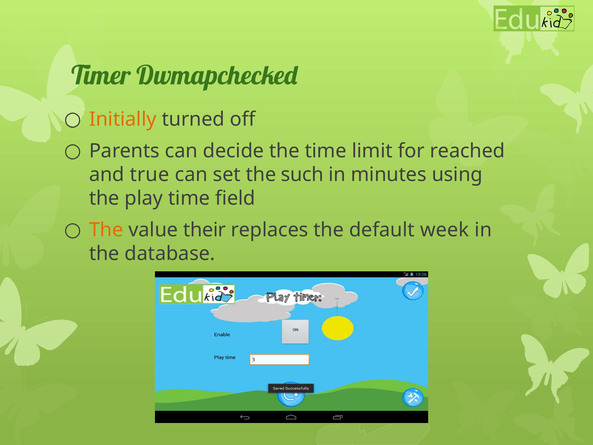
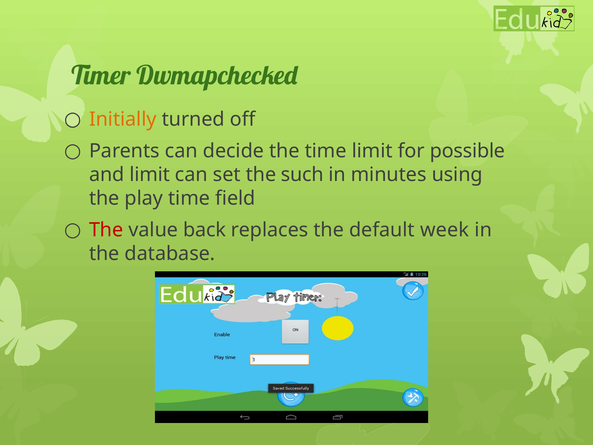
reached: reached -> possible (467, 151)
and true: true -> limit (150, 175)
The colour: orange -> red (106, 230)
their: their -> back (205, 230)
